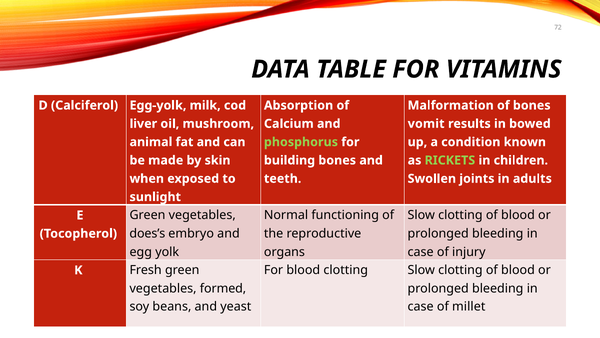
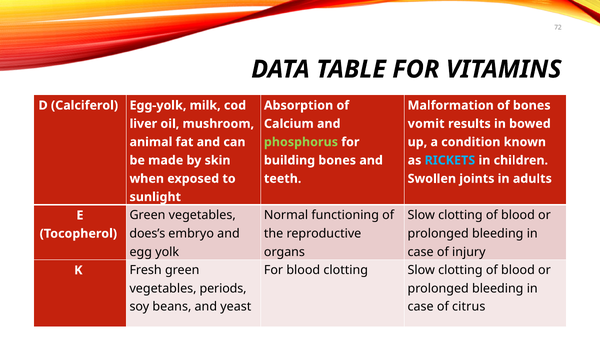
RICKETS colour: light green -> light blue (450, 160)
formed: formed -> periods (223, 288)
millet: millet -> citrus (469, 306)
